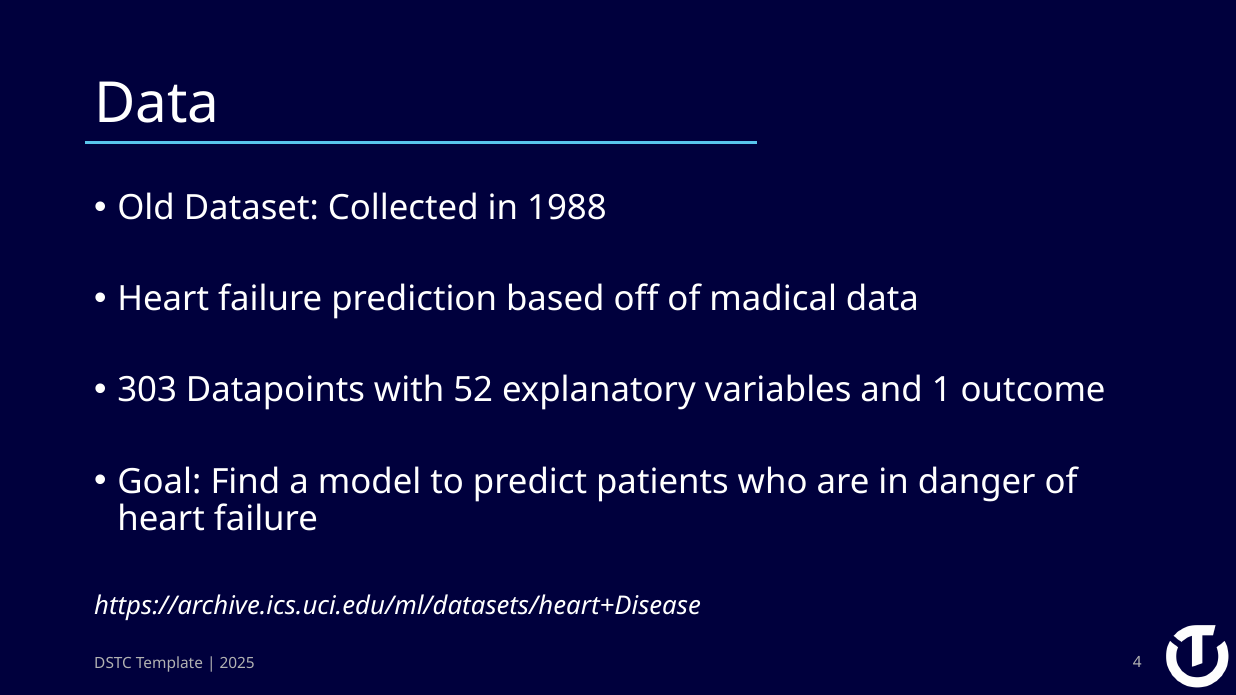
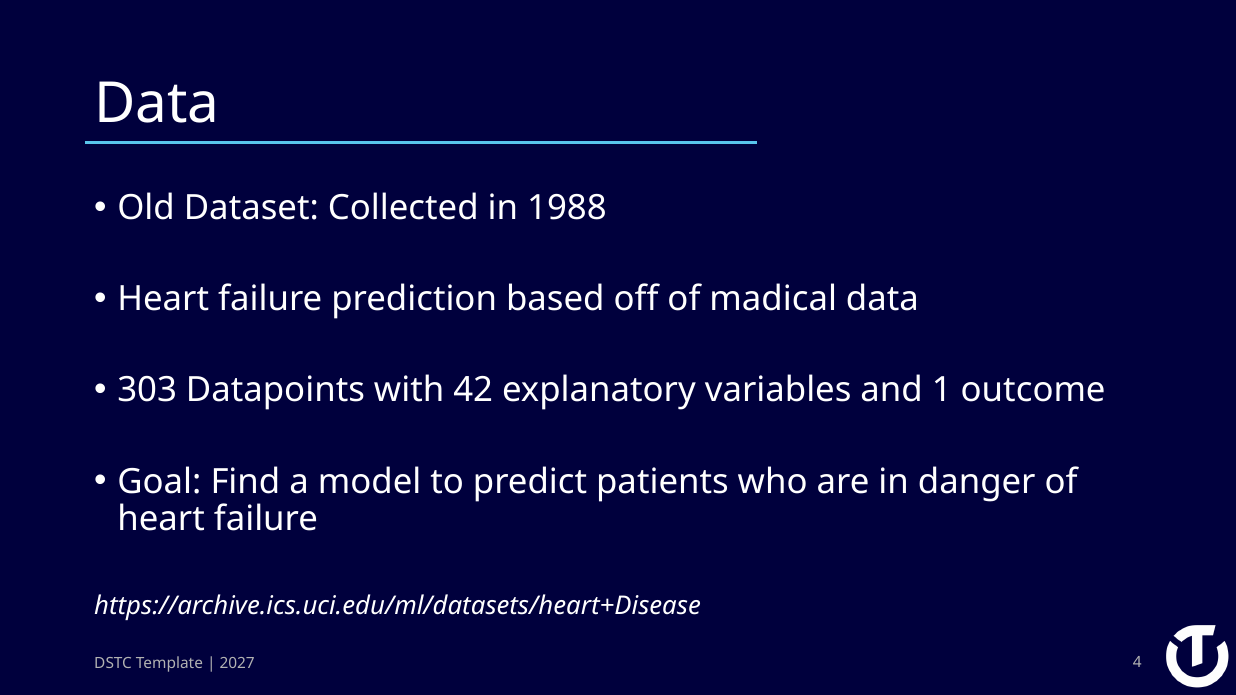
52: 52 -> 42 (473, 391)
2025: 2025 -> 2027 (237, 664)
